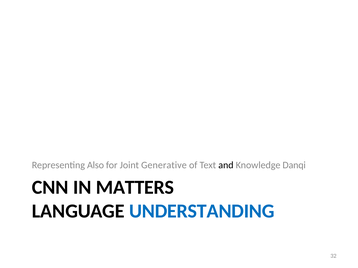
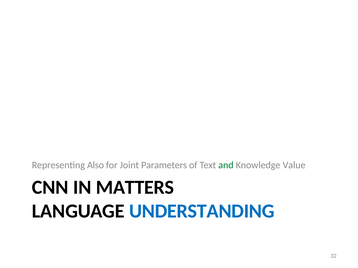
Generative: Generative -> Parameters (164, 165)
and colour: black -> green (226, 165)
Danqi: Danqi -> Value (294, 165)
